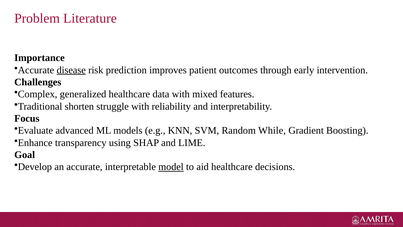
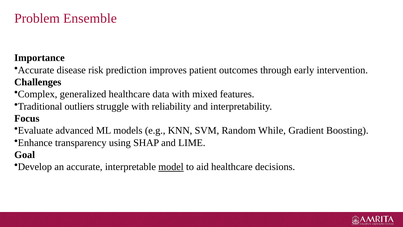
Literature: Literature -> Ensemble (90, 18)
disease underline: present -> none (71, 70)
shorten: shorten -> outliers (79, 106)
